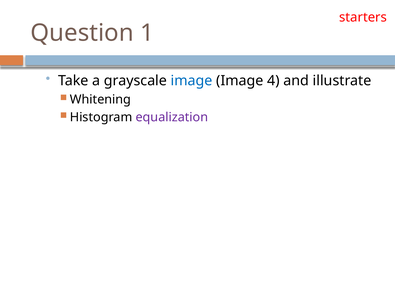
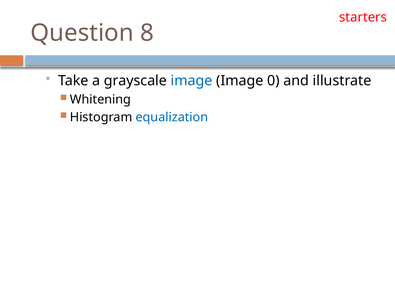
1: 1 -> 8 (147, 33)
4: 4 -> 0 (273, 81)
equalization colour: purple -> blue (172, 117)
